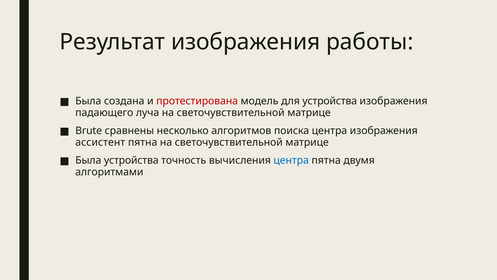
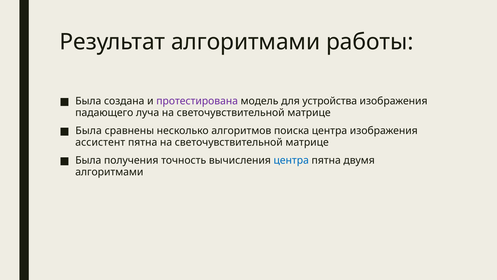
Результат изображения: изображения -> алгоритмами (246, 42)
протестирована colour: red -> purple (197, 101)
Brute: Brute -> Была (89, 131)
Была устройства: устройства -> получения (131, 160)
